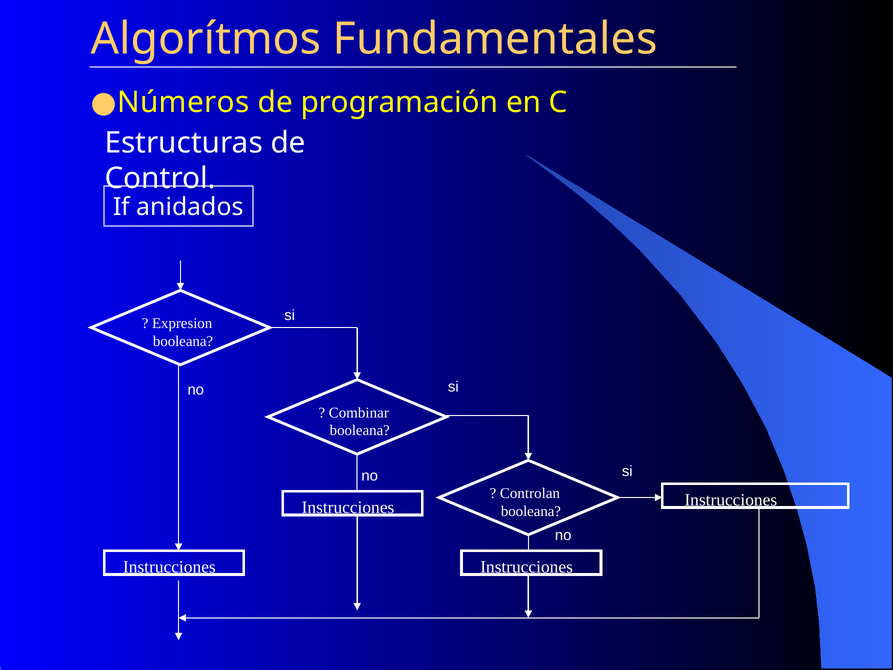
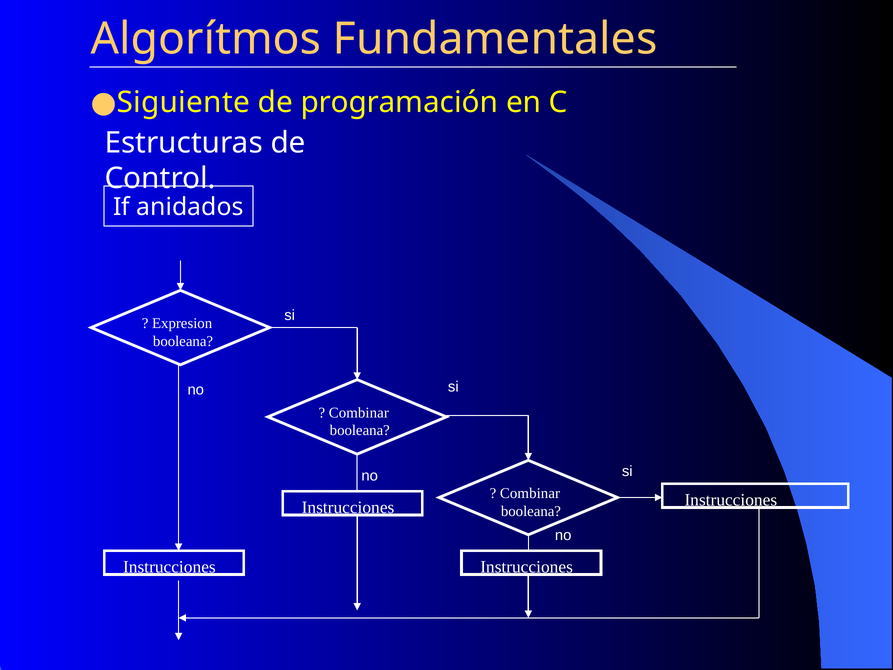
Números: Números -> Siguiente (183, 102)
Controlan: Controlan -> Combinar (530, 493)
